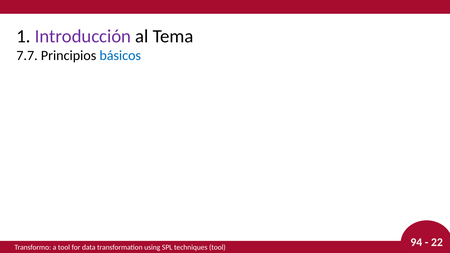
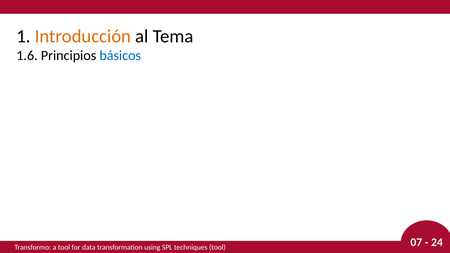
Introducción colour: purple -> orange (83, 36)
7.7: 7.7 -> 1.6 (27, 56)
94: 94 -> 07 (416, 242)
22: 22 -> 24 (437, 242)
